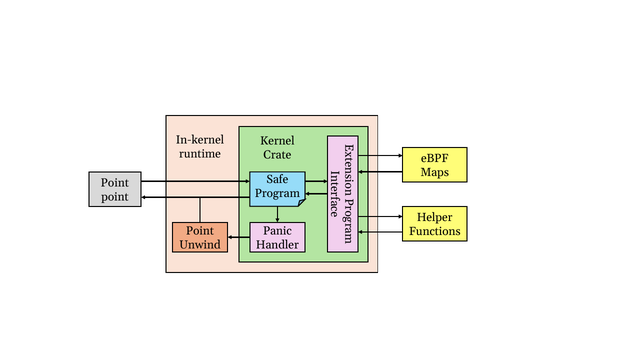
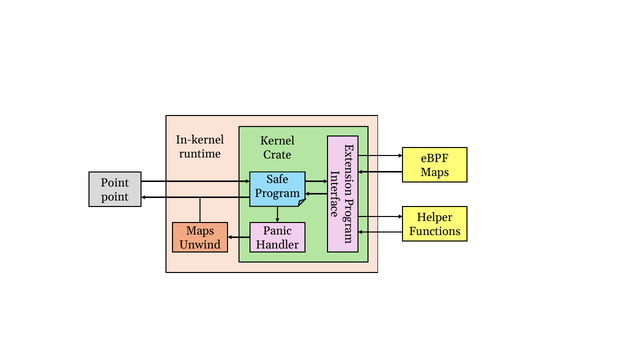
Point: Point -> Maps (200, 231)
